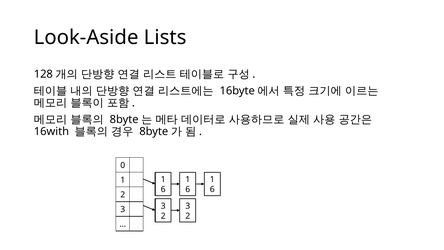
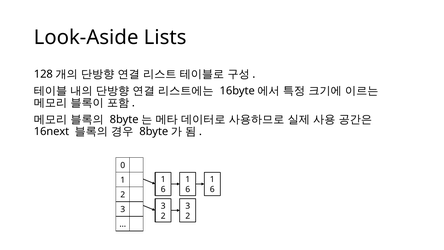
16with: 16with -> 16next (52, 131)
